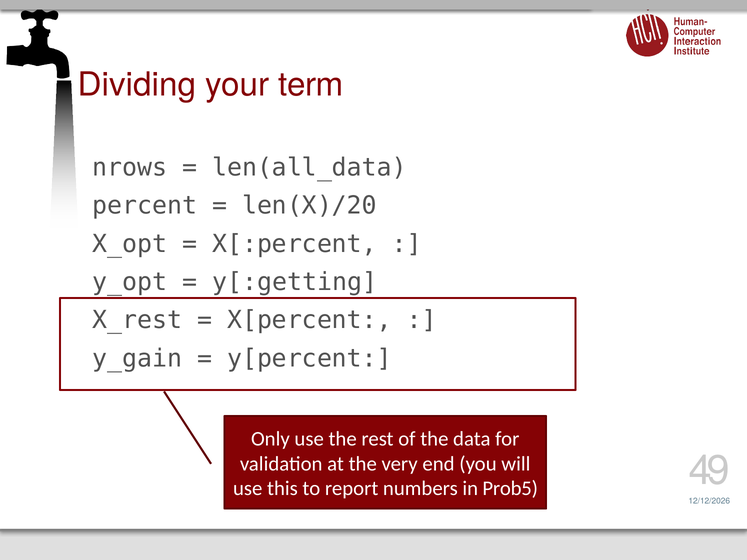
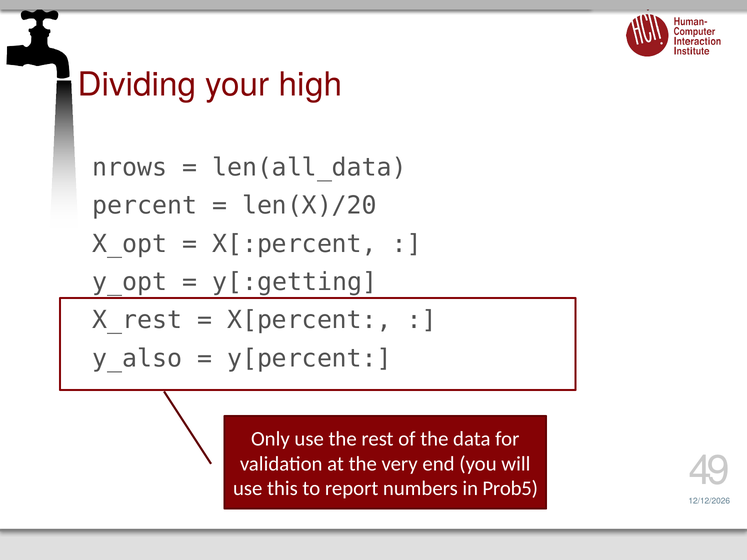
term: term -> high (311, 85)
y_gain: y_gain -> y_also (137, 358)
